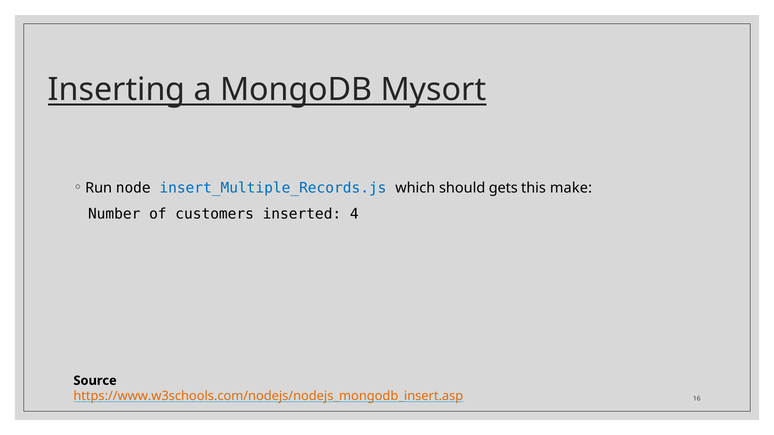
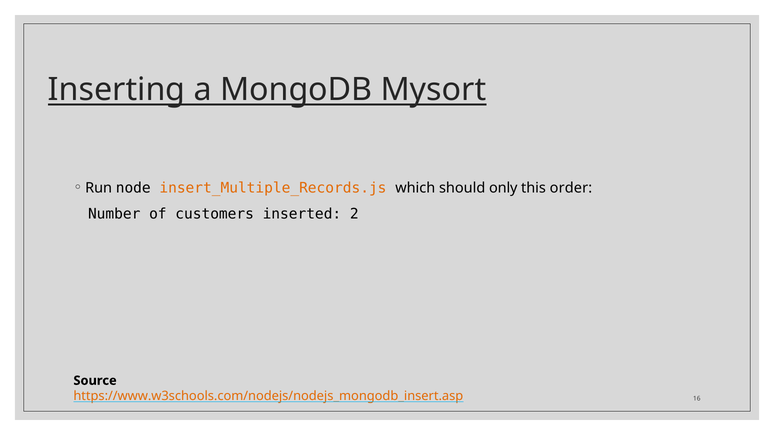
insert_Multiple_Records.js colour: blue -> orange (273, 188)
gets: gets -> only (503, 188)
make: make -> order (571, 188)
4: 4 -> 2 (354, 214)
